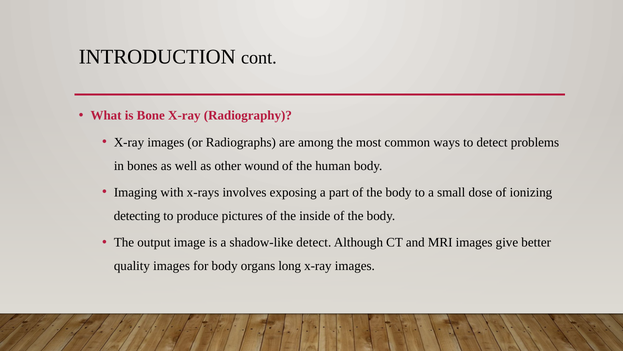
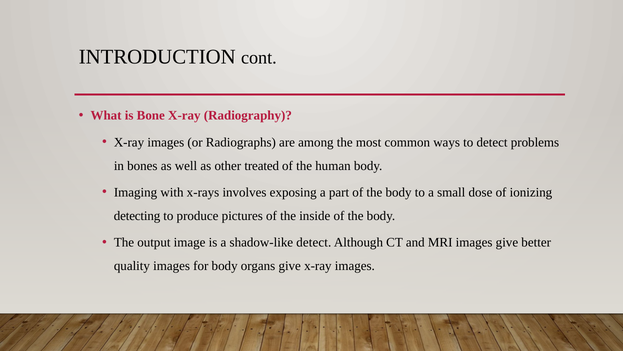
wound: wound -> treated (262, 165)
organs long: long -> give (290, 266)
